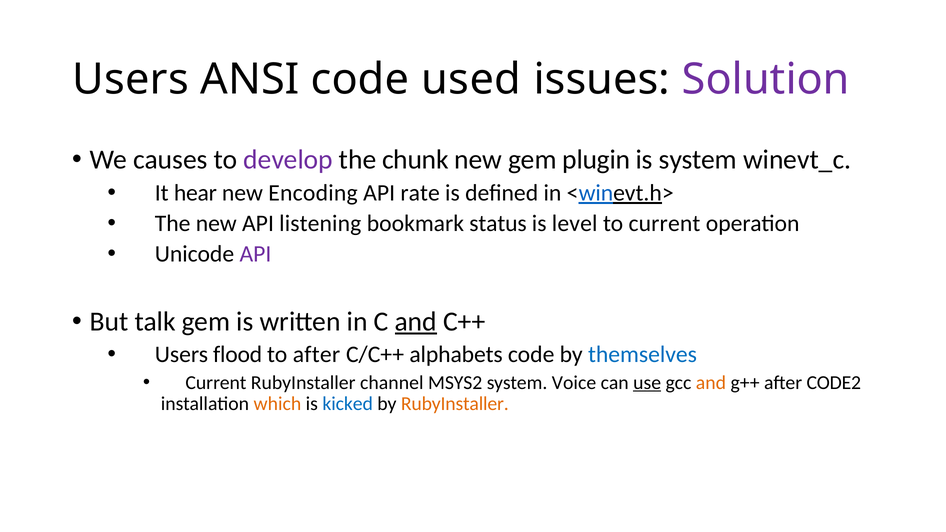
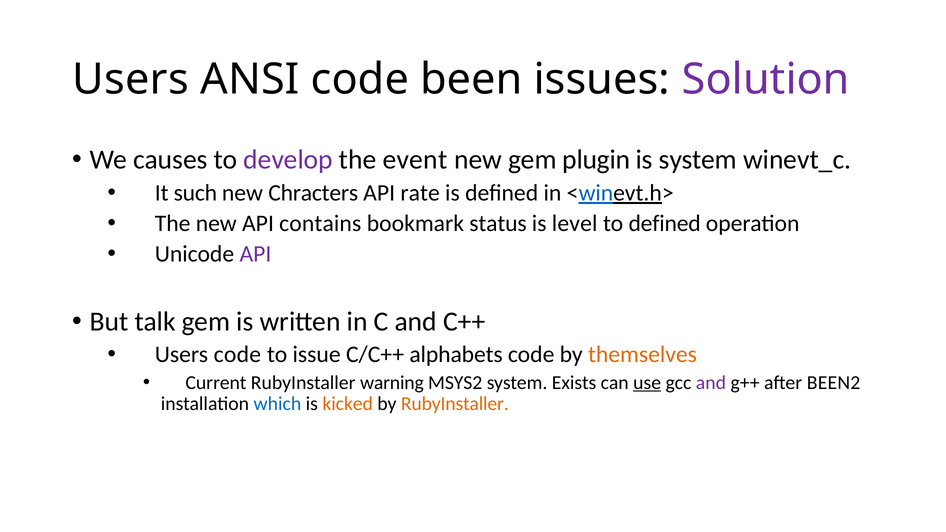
used: used -> been (471, 79)
chunk: chunk -> event (415, 160)
hear: hear -> such (195, 193)
Encoding: Encoding -> Chracters (313, 193)
listening: listening -> contains (320, 223)
to current: current -> defined (665, 223)
and underline: present -> none (416, 322)
😭Users flood: flood -> code (237, 354)
to after: after -> issue (317, 354)
themselves colour: blue -> orange (642, 354)
channel: channel -> warning (392, 383)
Voice: Voice -> Exists (574, 383)
and colour: orange -> purple (711, 383)
CODE2: CODE2 -> BEEN2 (834, 383)
which colour: orange -> blue (277, 404)
kicked colour: blue -> orange (348, 404)
